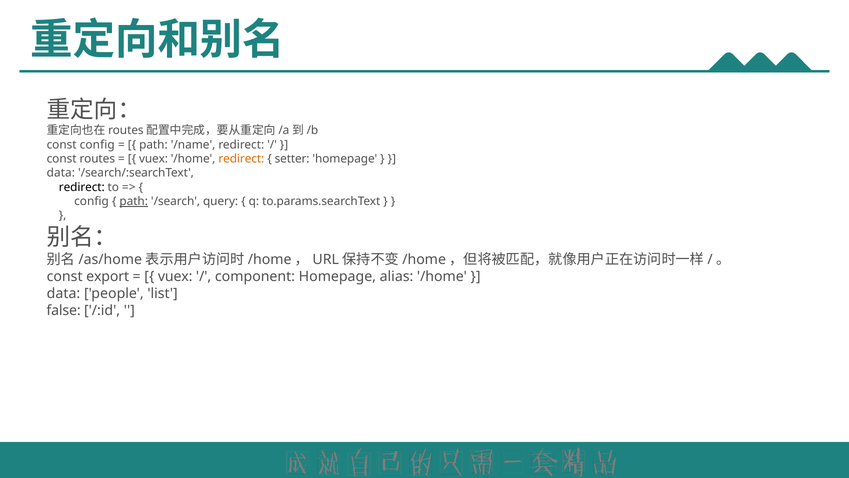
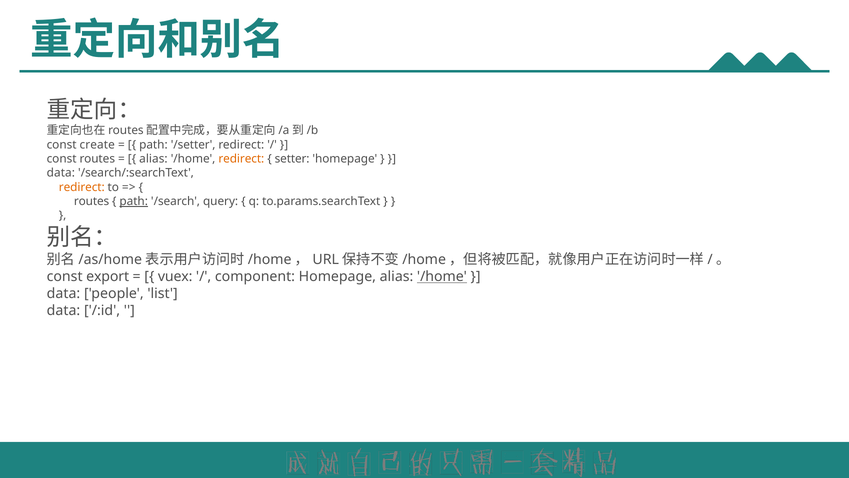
const config: config -> create (97, 145)
/name: /name -> /setter (193, 145)
vuex: vuex -> alias (153, 159)
redirect colour: black -> orange (82, 187)
config: config -> routes (92, 201)
/home underline: none -> present (442, 276)
false: false -> data (63, 310)
